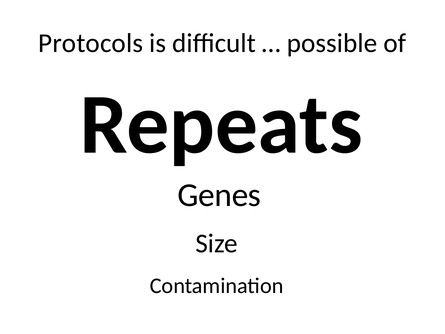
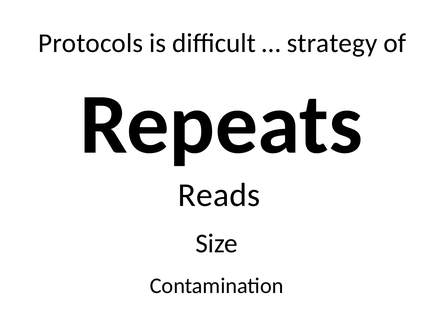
possible: possible -> strategy (332, 43)
Genes: Genes -> Reads (219, 195)
